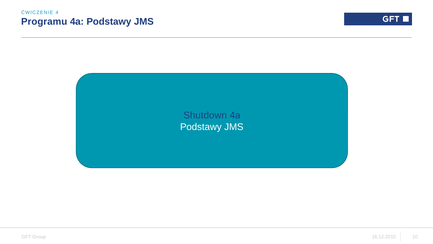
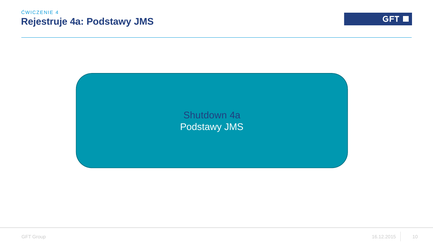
Programu: Programu -> Rejestruje (44, 22)
